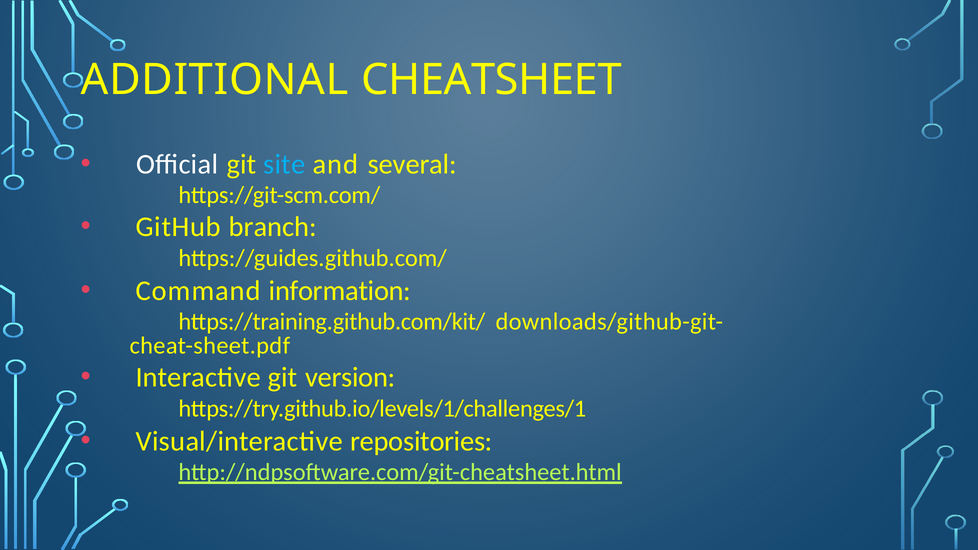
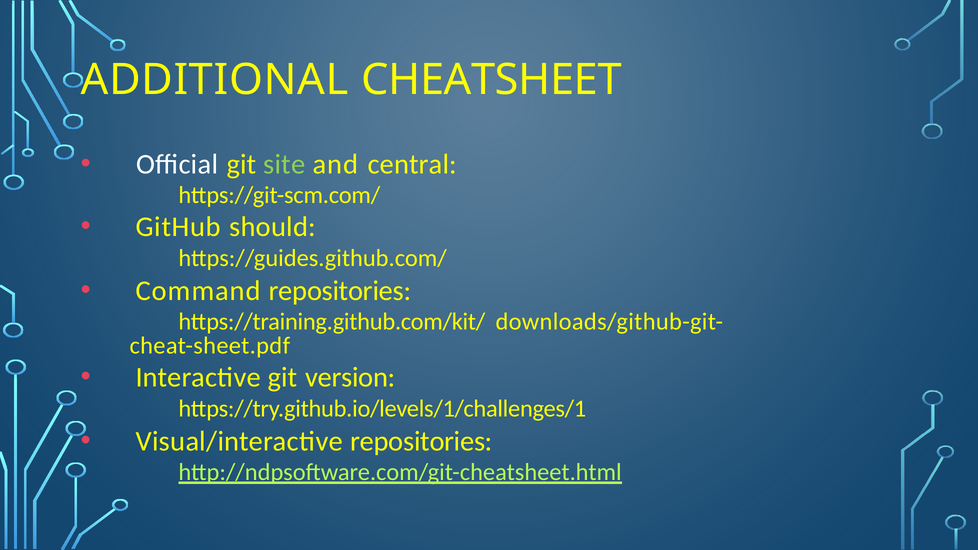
site colour: light blue -> light green (284, 164)
several: several -> central (412, 164)
branch: branch -> should (273, 227)
Command information: information -> repositories (340, 291)
